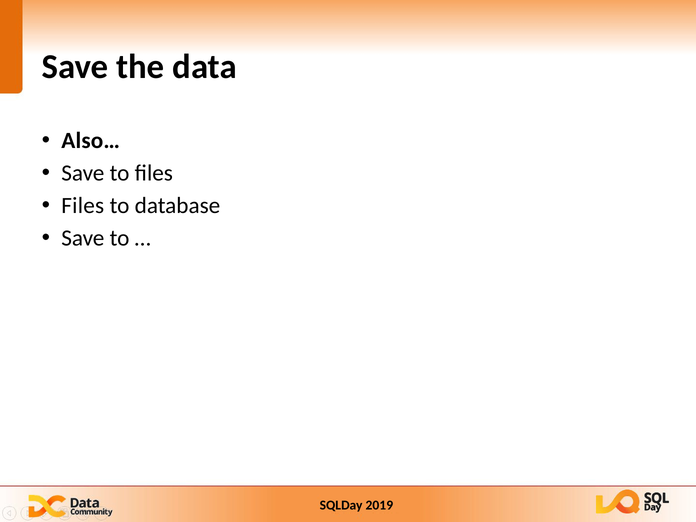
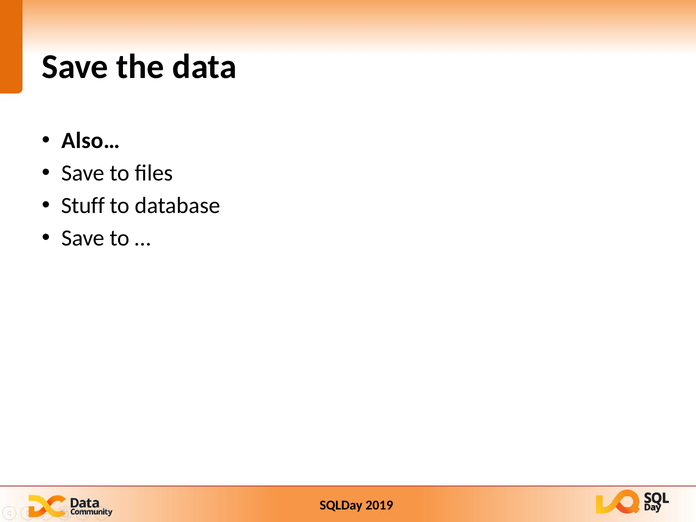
Files: Files -> Stuff (83, 206)
